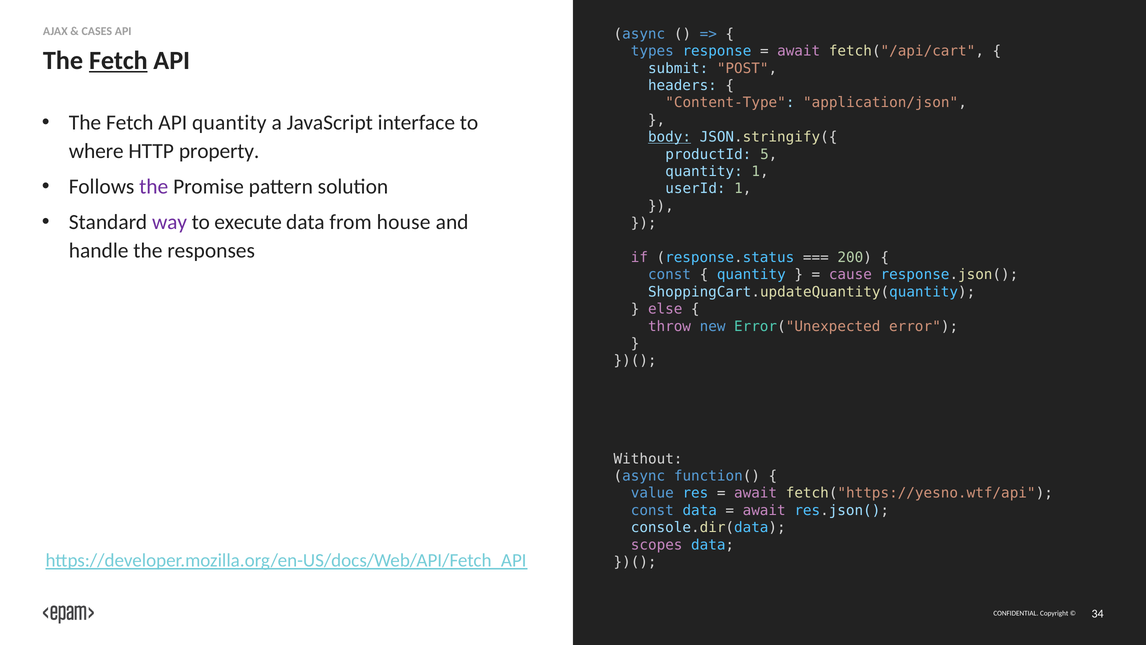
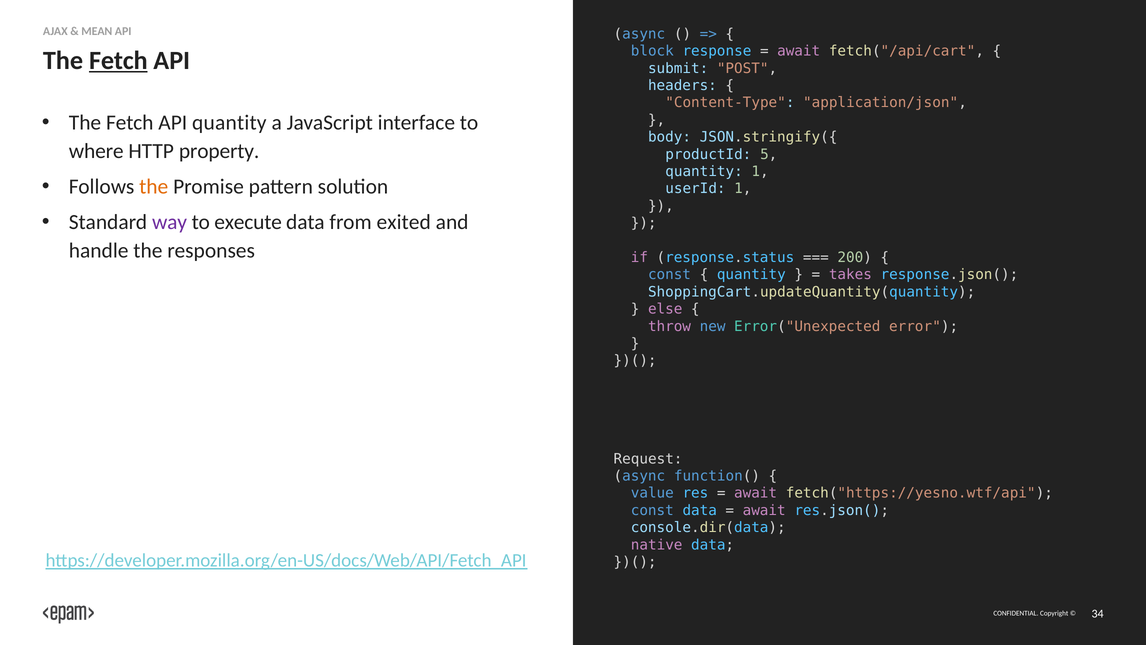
CASES: CASES -> MEAN (97, 31)
types: types -> block (652, 51)
body underline: present -> none (669, 137)
the colour: purple -> orange (154, 187)
house: house -> exited (404, 222)
cause: cause -> takes (850, 275)
Without: Without -> Request (648, 459)
scopes: scopes -> native (657, 545)
